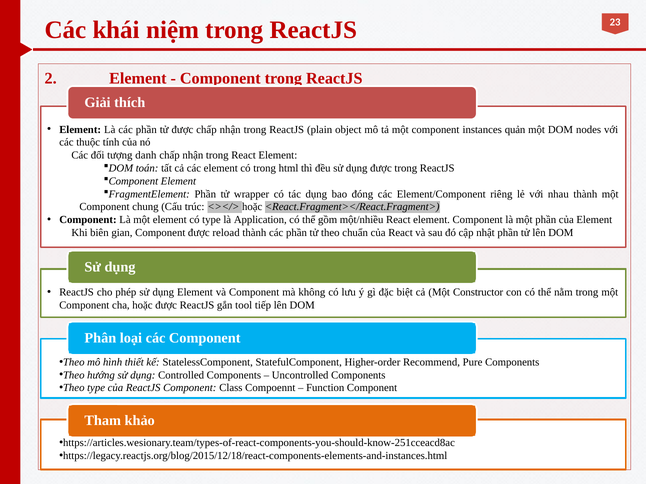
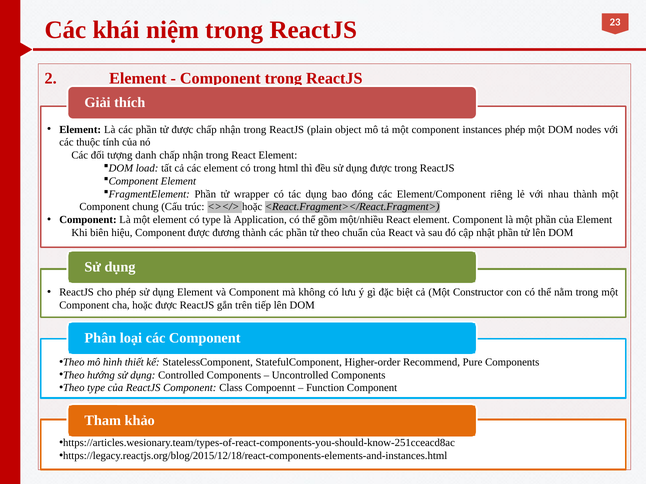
instances quản: quản -> phép (515, 130)
toán: toán -> load (147, 168)
gian: gian -> hiệu (122, 233)
reload: reload -> đương (226, 233)
tool: tool -> trên (244, 305)
